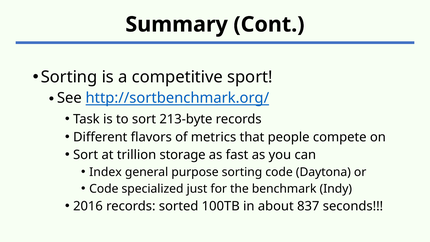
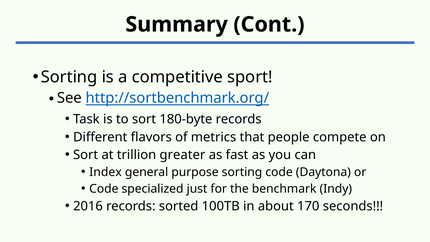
213-byte: 213-byte -> 180-byte (186, 119)
storage: storage -> greater (182, 155)
837: 837 -> 170 (308, 206)
